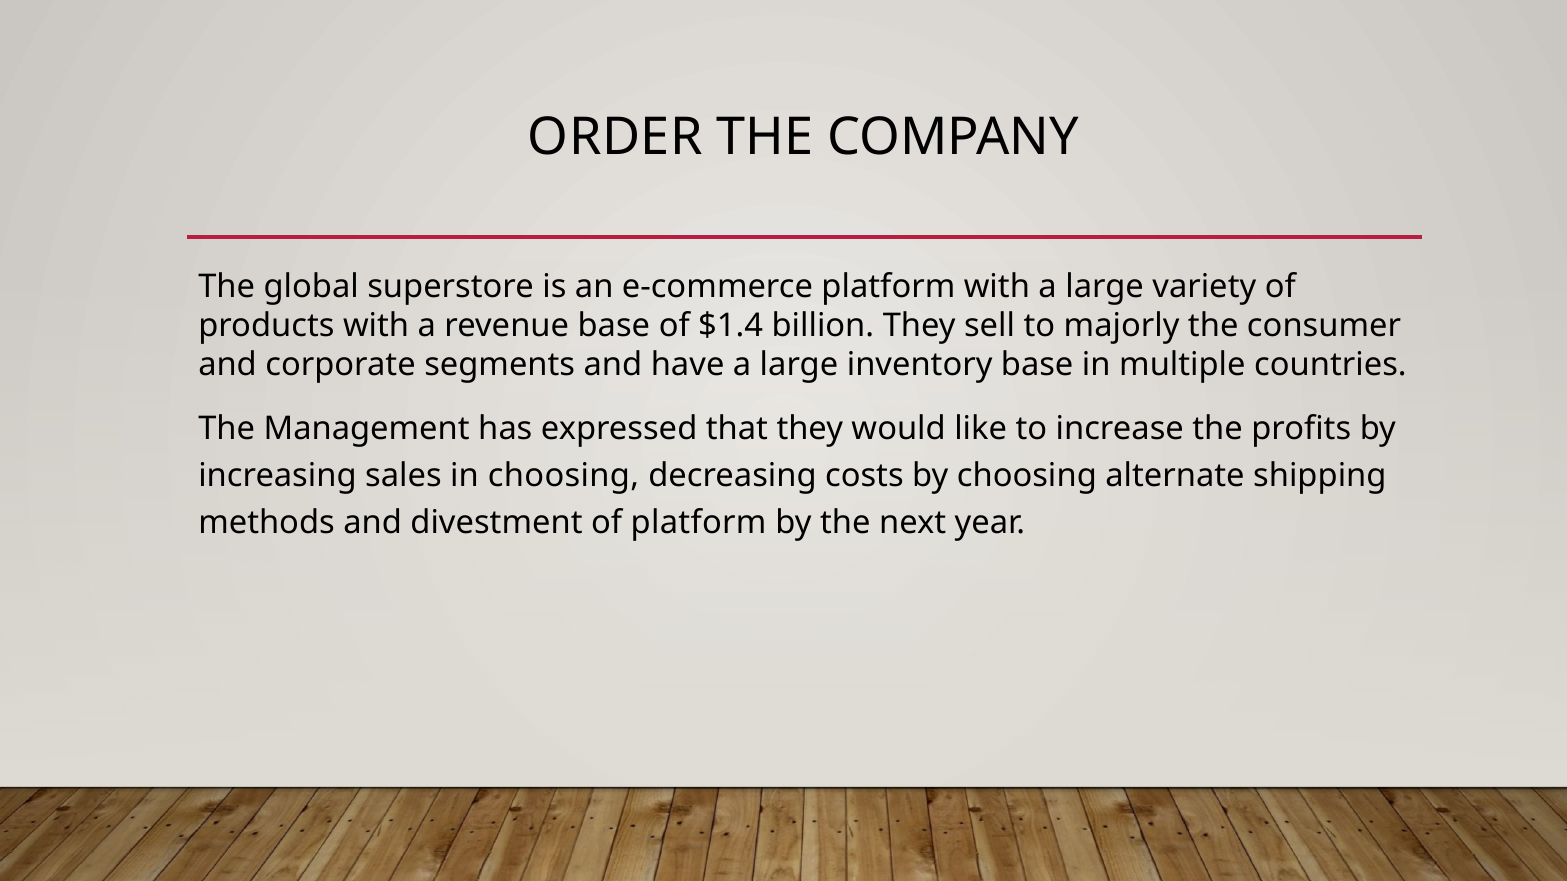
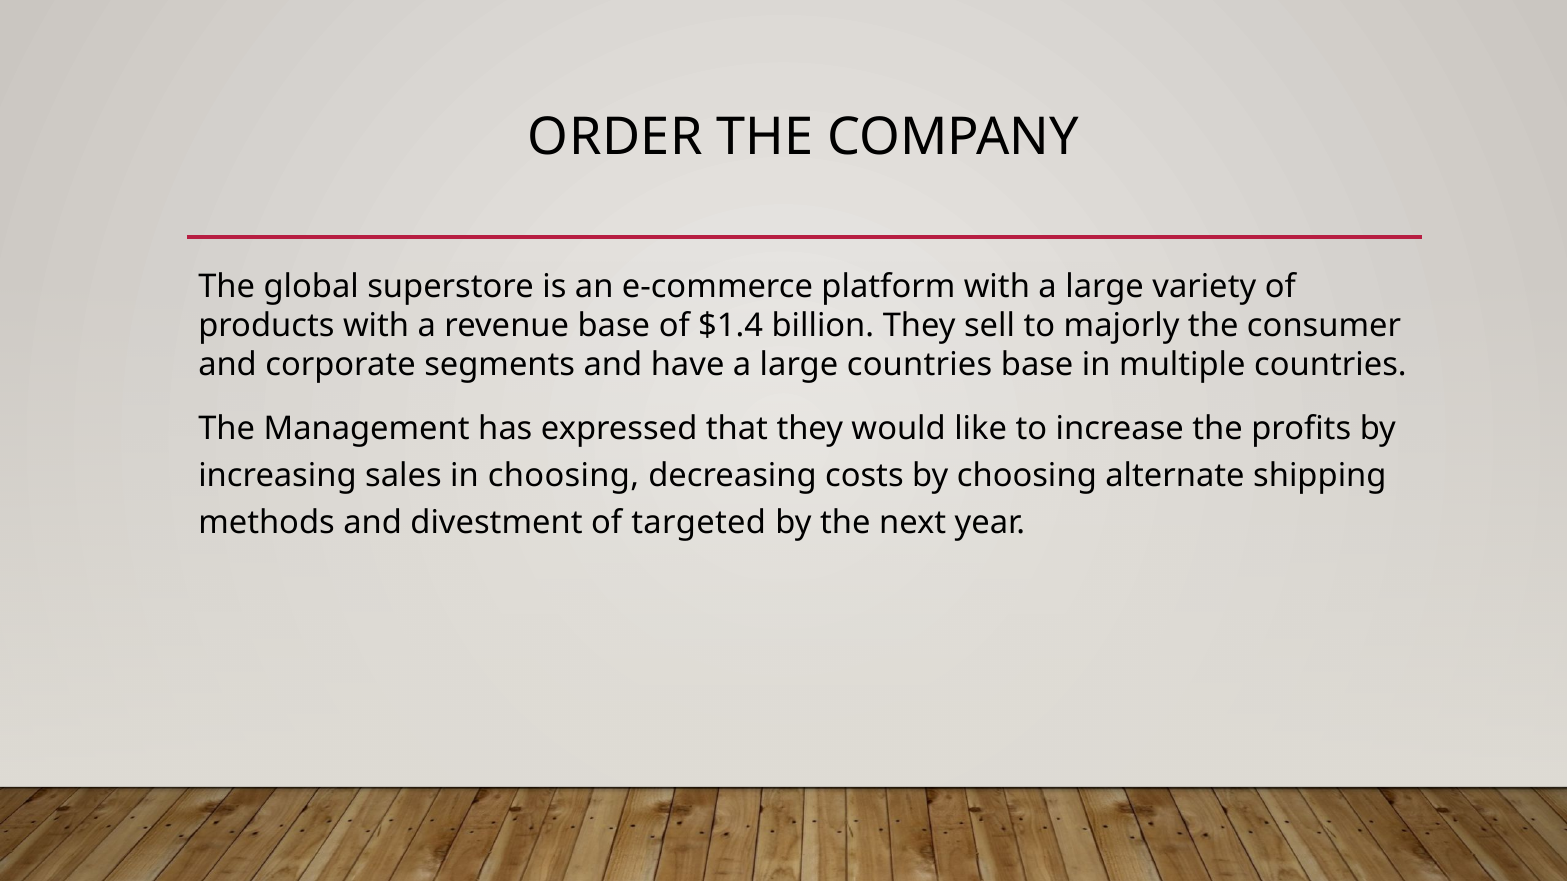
large inventory: inventory -> countries (920, 365)
of platform: platform -> targeted (699, 523)
